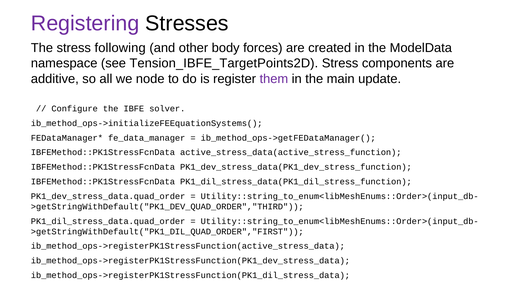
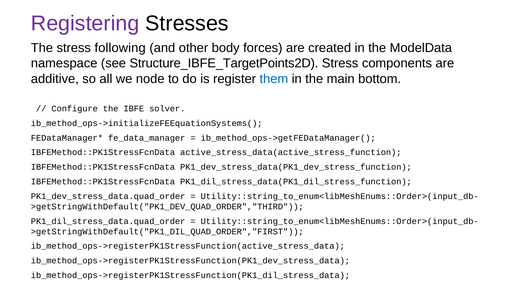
Tension_IBFE_TargetPoints2D: Tension_IBFE_TargetPoints2D -> Structure_IBFE_TargetPoints2D (224, 63)
them colour: purple -> blue (274, 79)
update: update -> bottom (380, 79)
